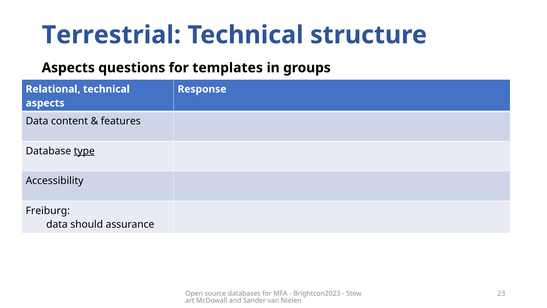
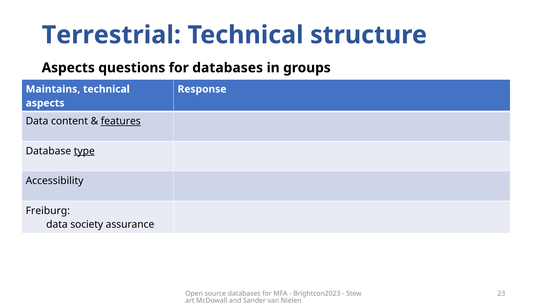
for templates: templates -> databases (228, 68)
Relational: Relational -> Maintains (53, 89)
features underline: none -> present (121, 121)
should: should -> society (87, 224)
